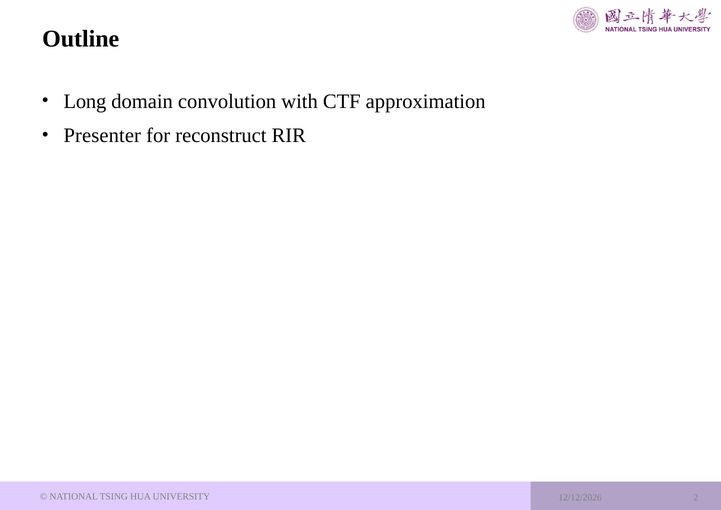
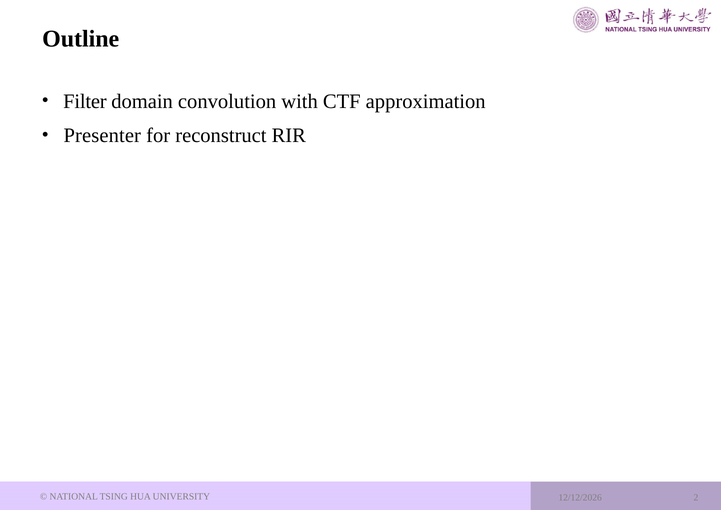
Long: Long -> Filter (85, 101)
